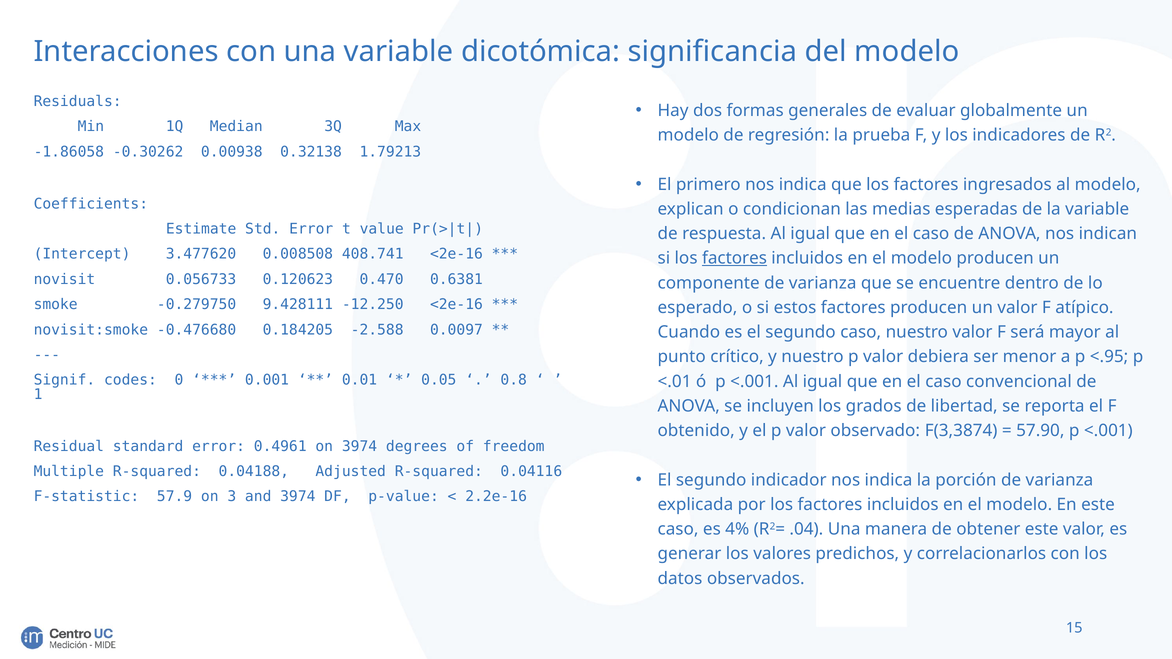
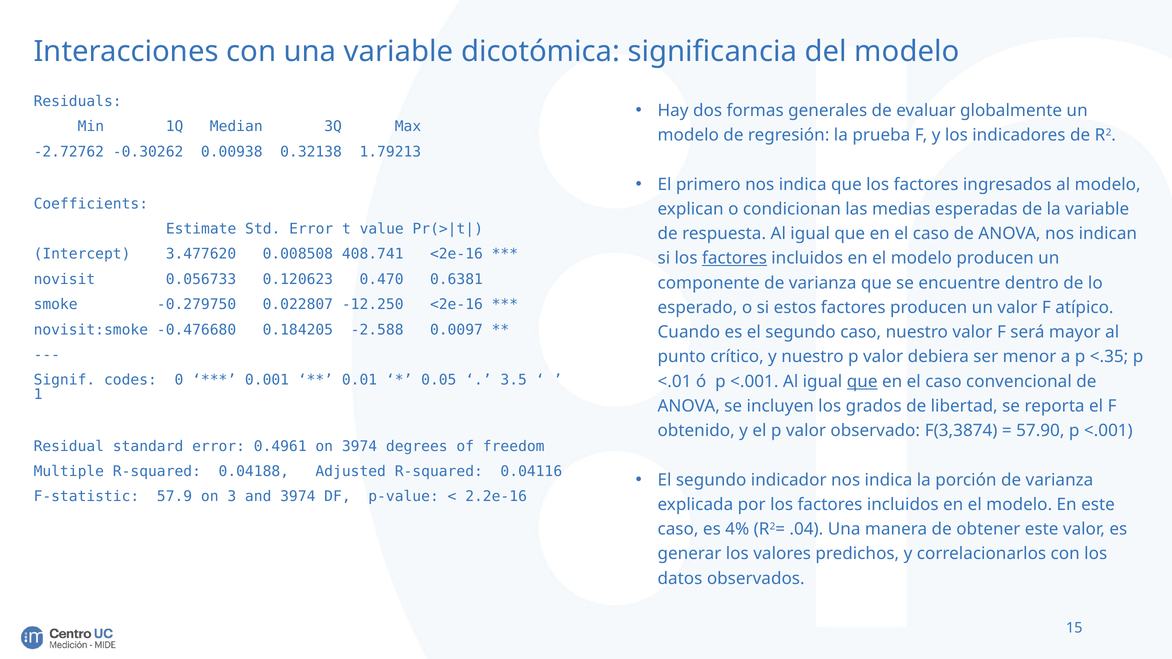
-1.86058: -1.86058 -> -2.72762 (69, 152)
9.428111: 9.428111 -> 0.022807 (298, 305)
<.95: <.95 -> <.35 (1109, 357)
0.8: 0.8 -> 3.5 (514, 380)
que underline: none -> present (862, 382)
